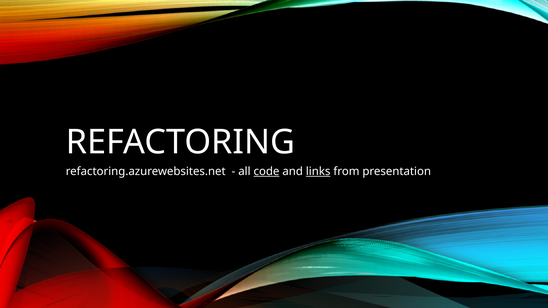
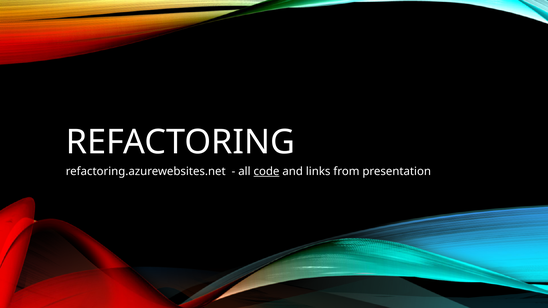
links underline: present -> none (318, 171)
